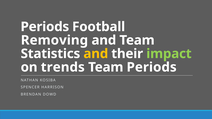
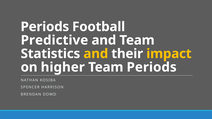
Removing: Removing -> Predictive (54, 40)
impact colour: light green -> yellow (169, 54)
trends: trends -> higher (63, 67)
